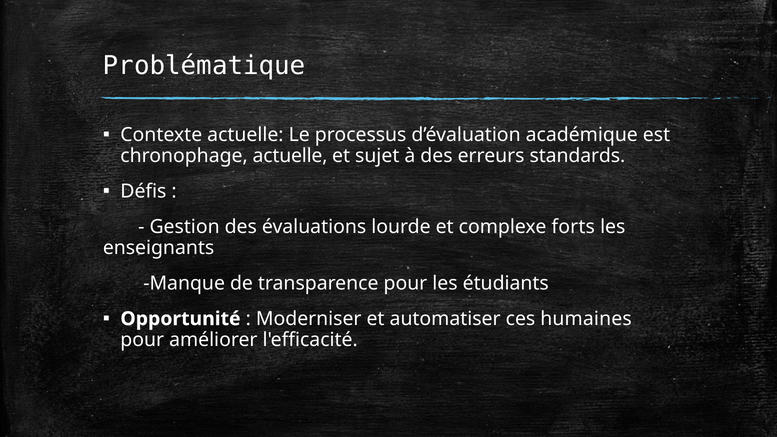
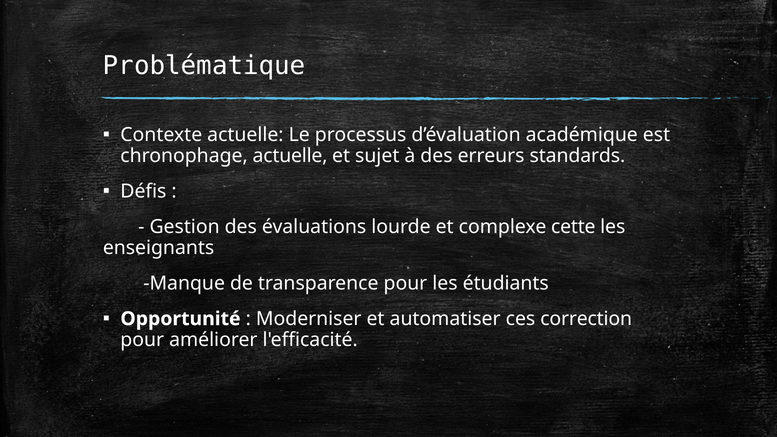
forts: forts -> cette (573, 227)
humaines: humaines -> correction (586, 319)
